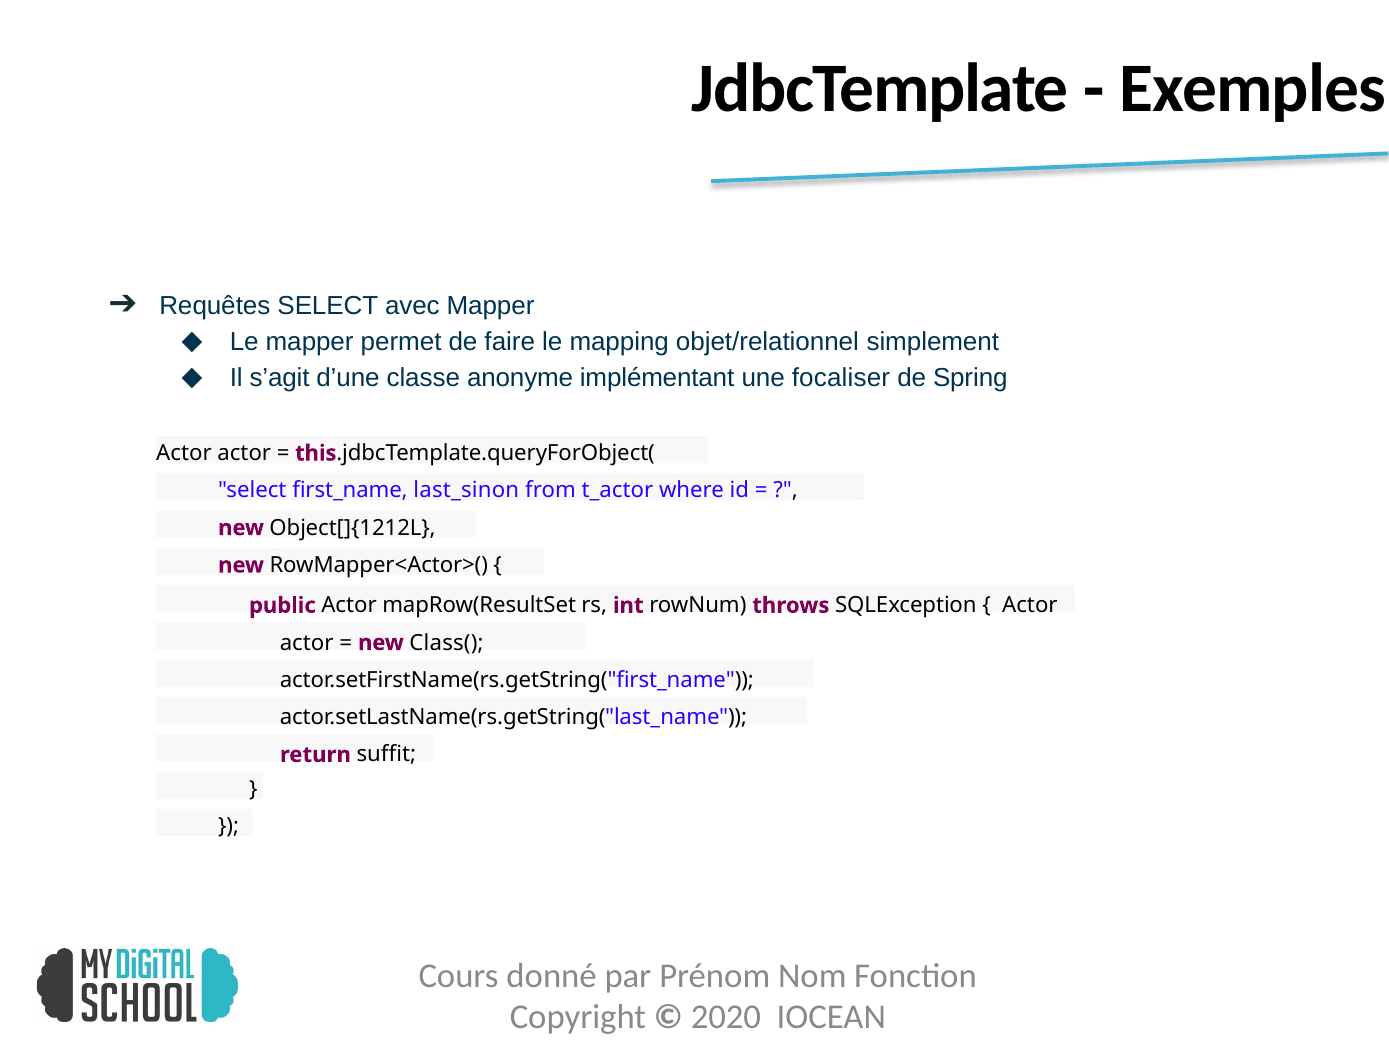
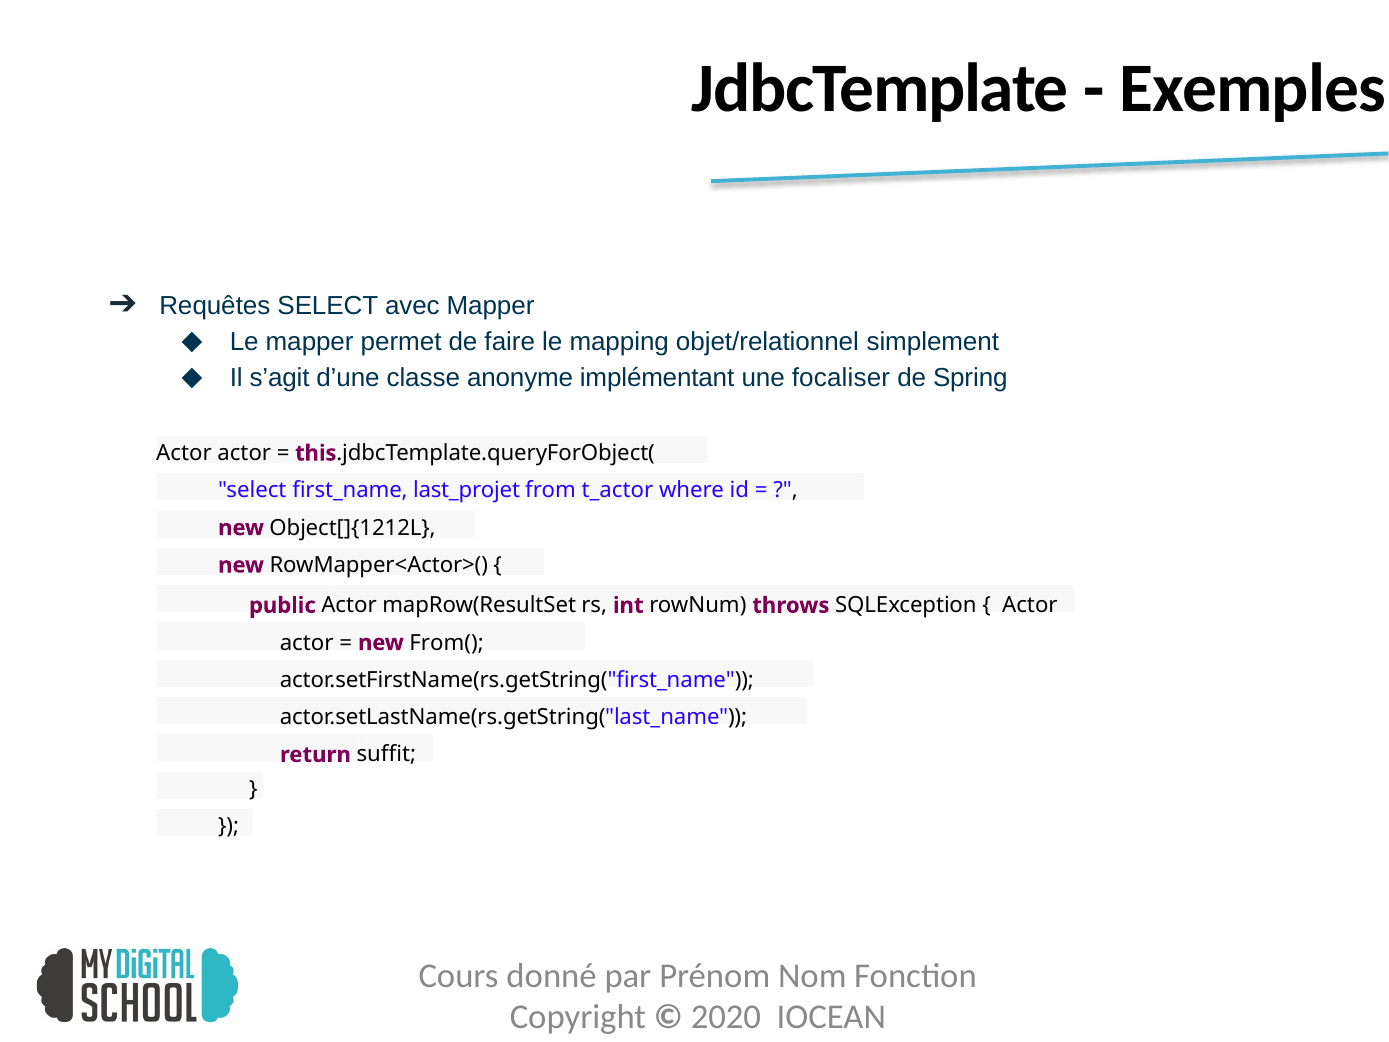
last_sinon: last_sinon -> last_projet (467, 490)
Class(: Class( -> From( (447, 643)
